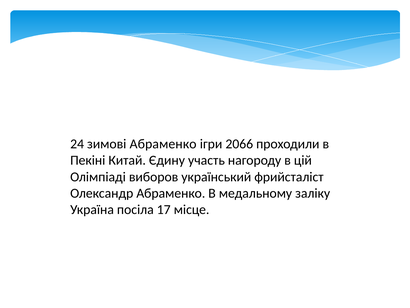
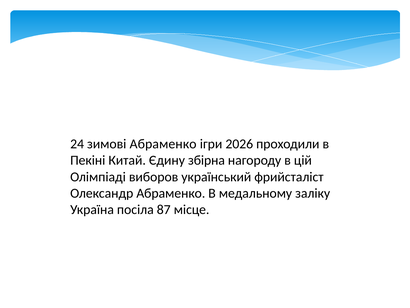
2066: 2066 -> 2026 (239, 144)
участь: участь -> збірна (206, 160)
17: 17 -> 87 (164, 209)
